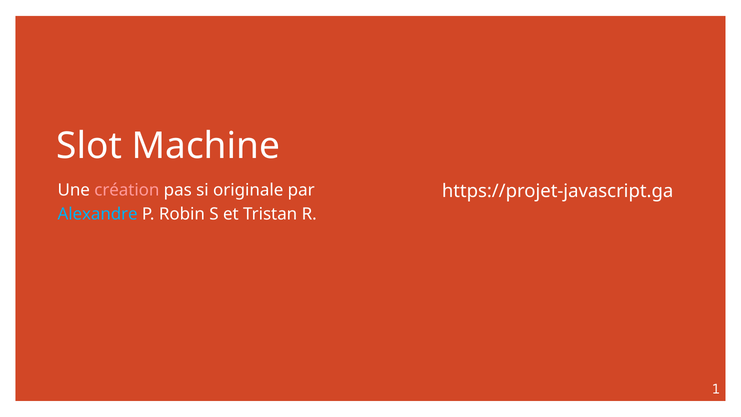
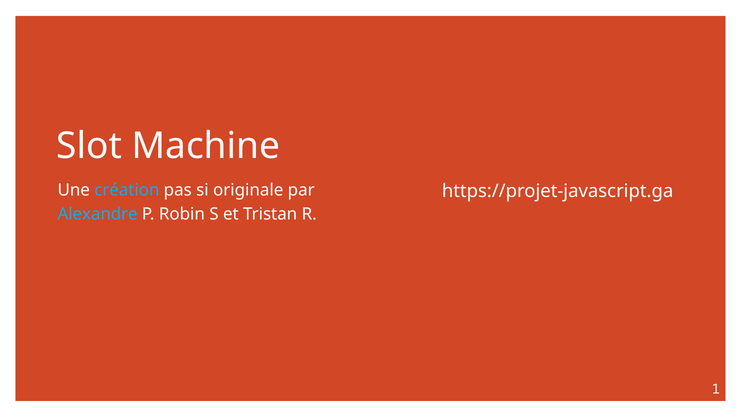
création colour: pink -> light blue (127, 190)
